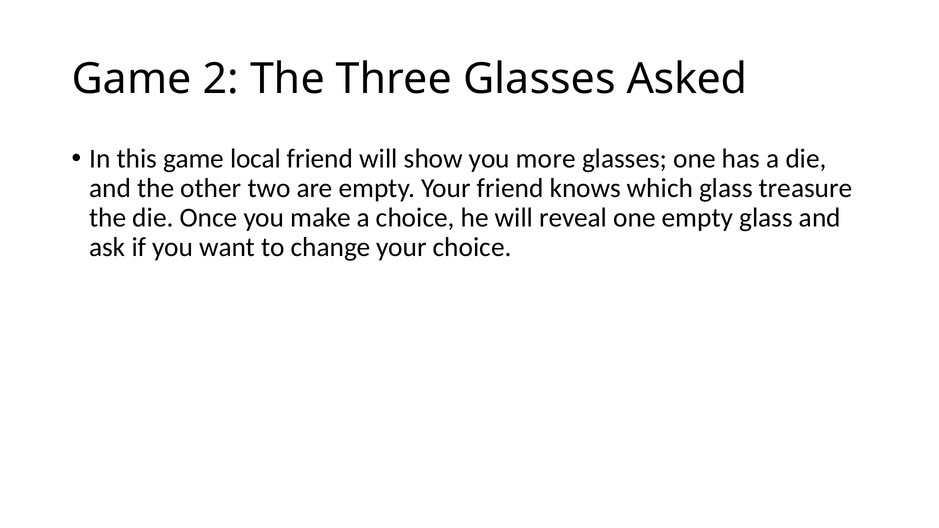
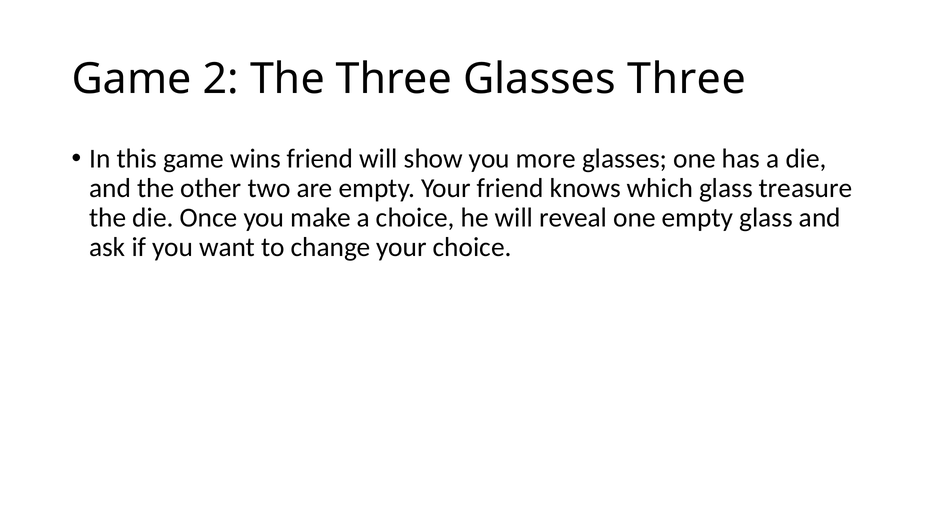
Glasses Asked: Asked -> Three (687, 79)
local: local -> wins (256, 159)
